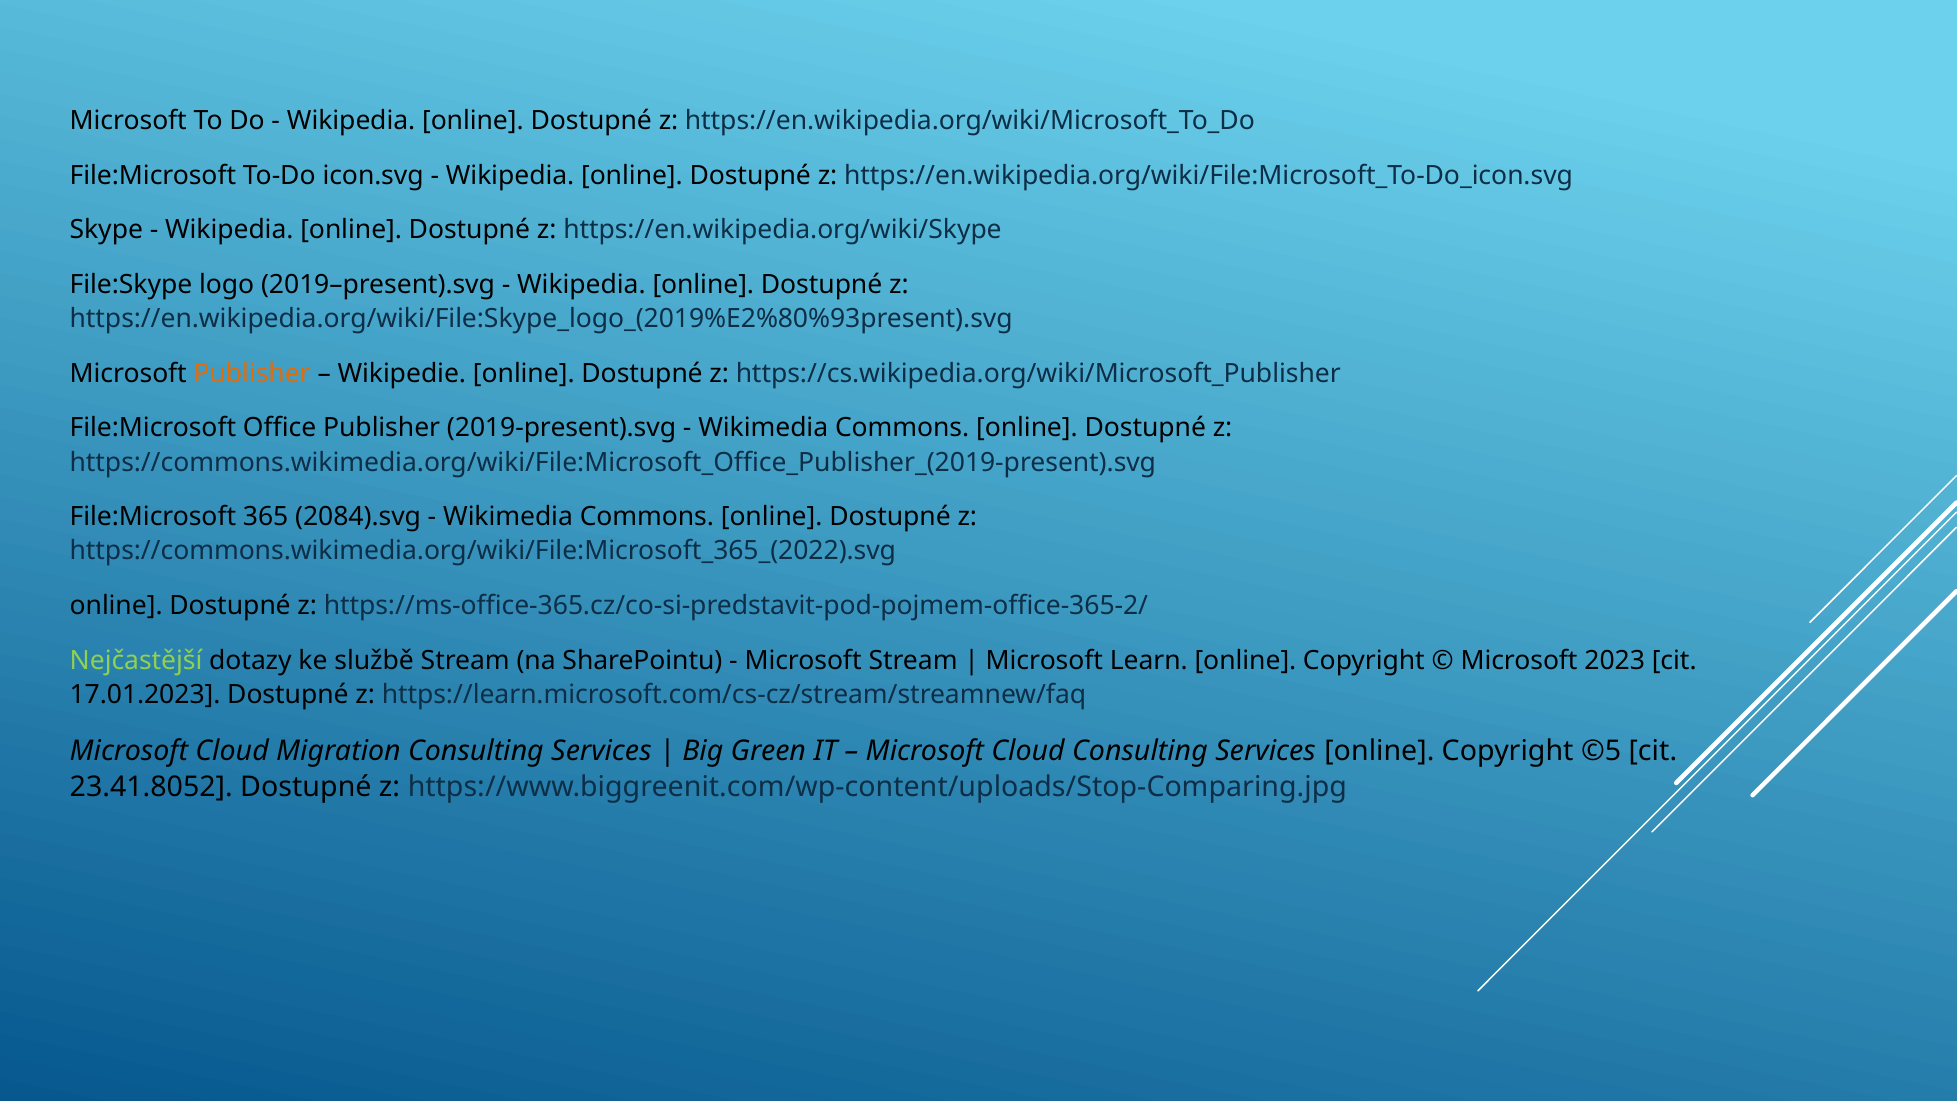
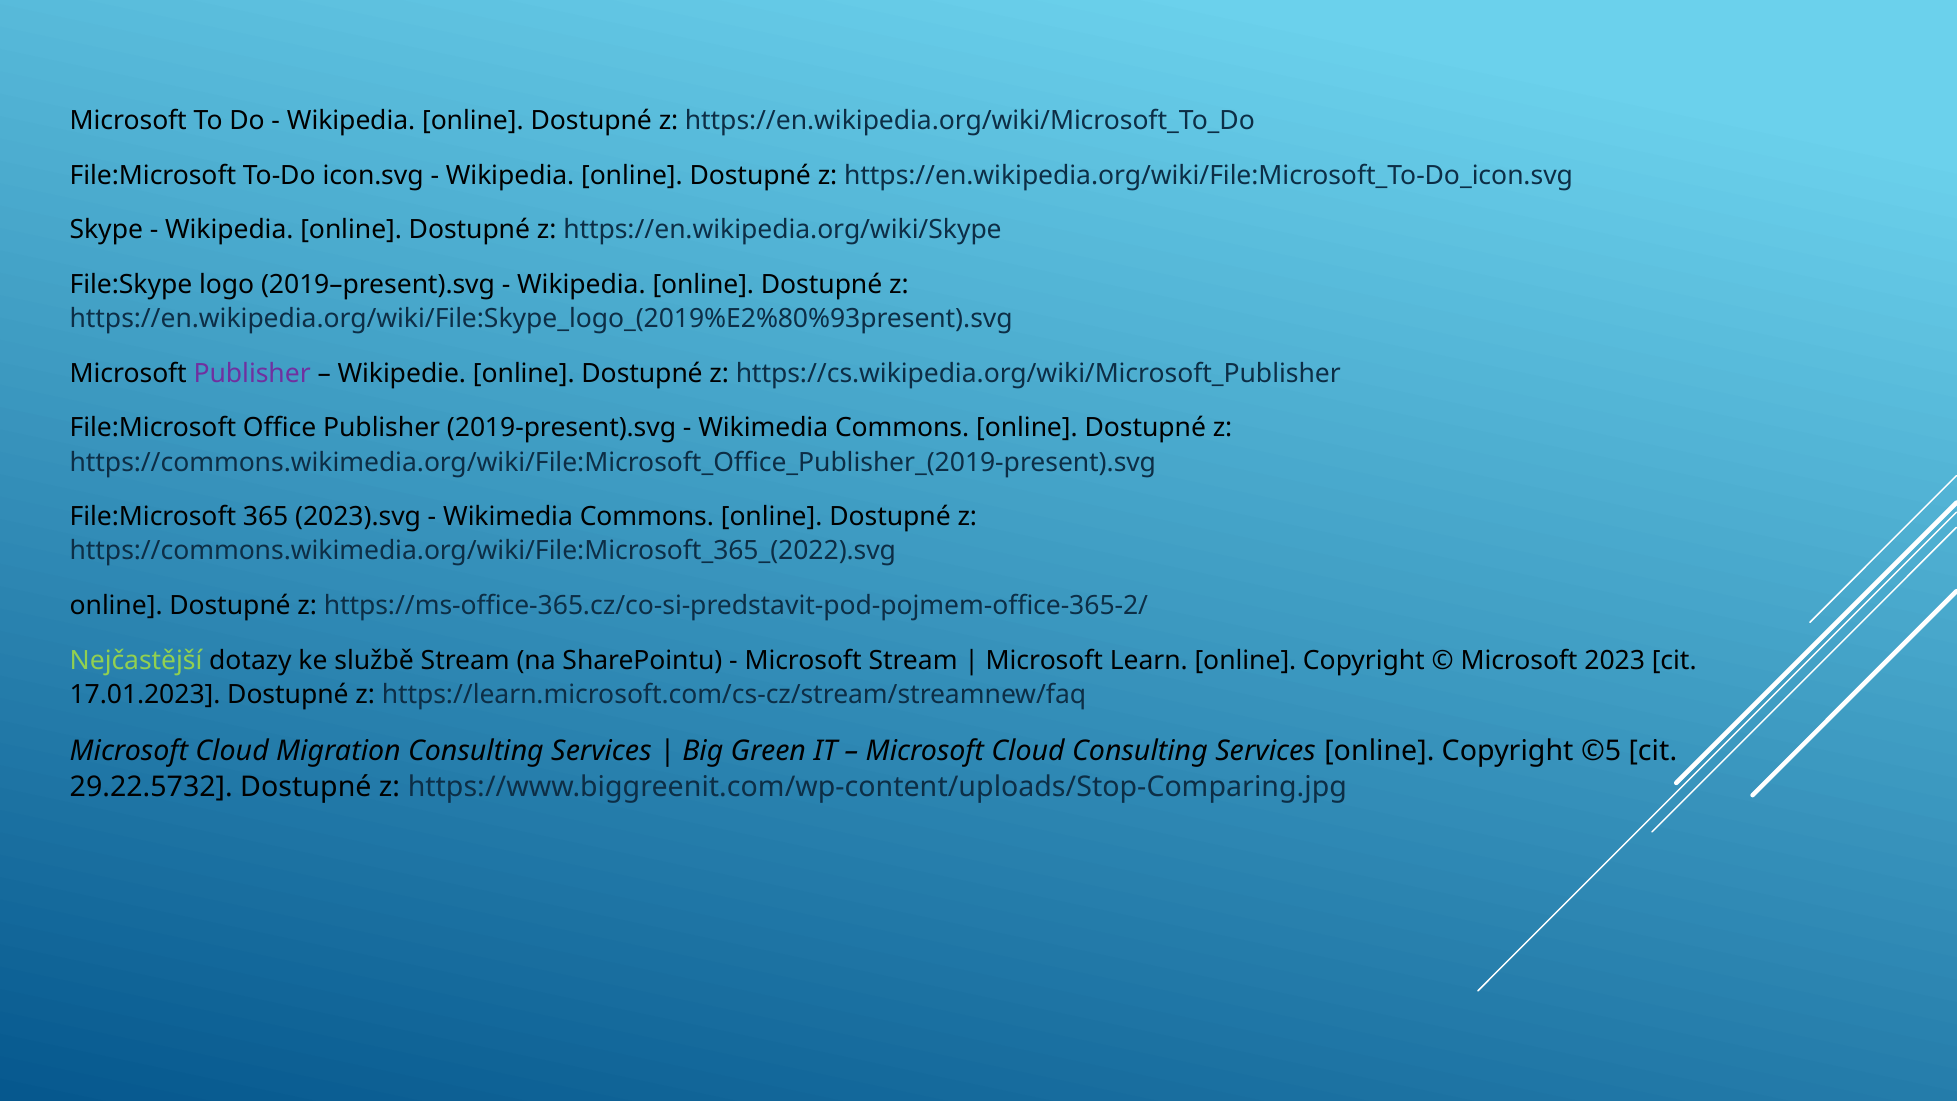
Publisher colour: orange -> purple (252, 373)
2084).svg: 2084).svg -> 2023).svg (358, 517)
23.41.8052: 23.41.8052 -> 29.22.5732 (151, 787)
